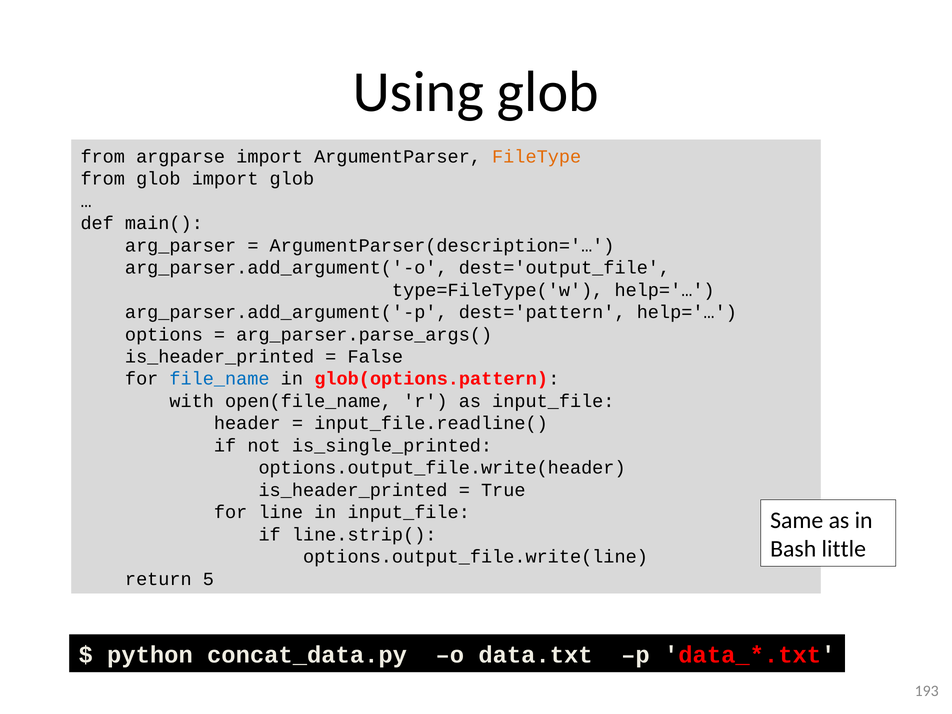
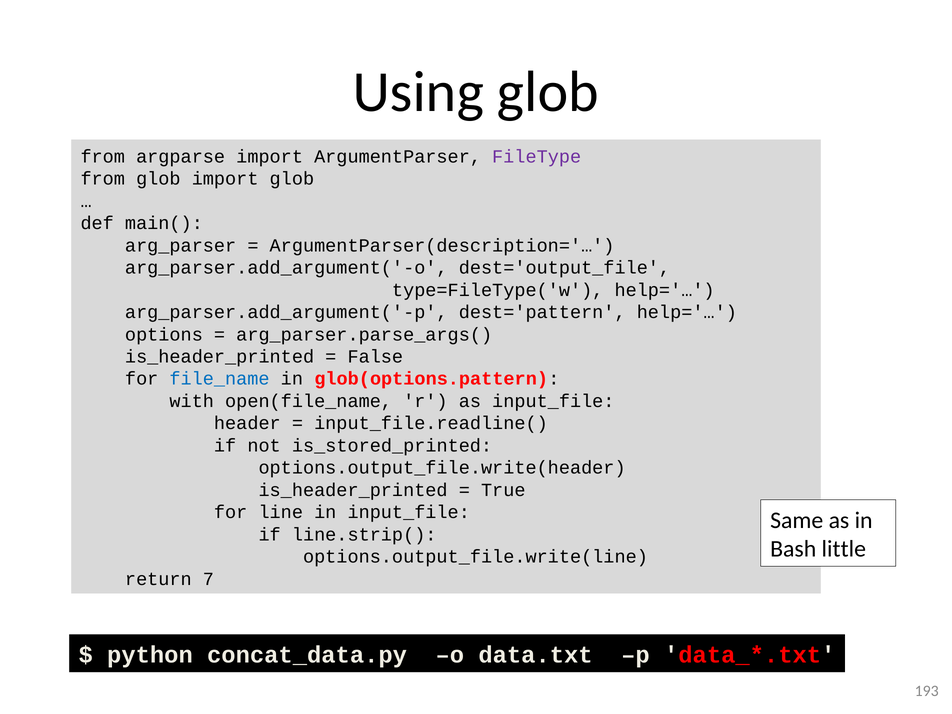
FileType colour: orange -> purple (537, 157)
is_single_printed: is_single_printed -> is_stored_printed (392, 446)
5: 5 -> 7 (208, 579)
